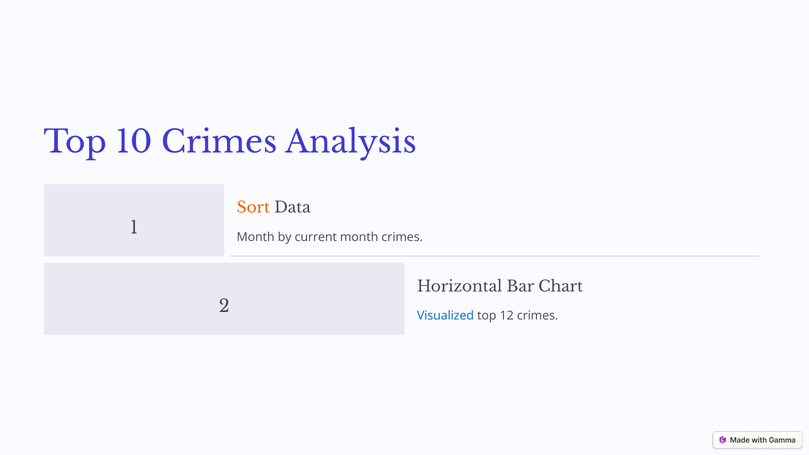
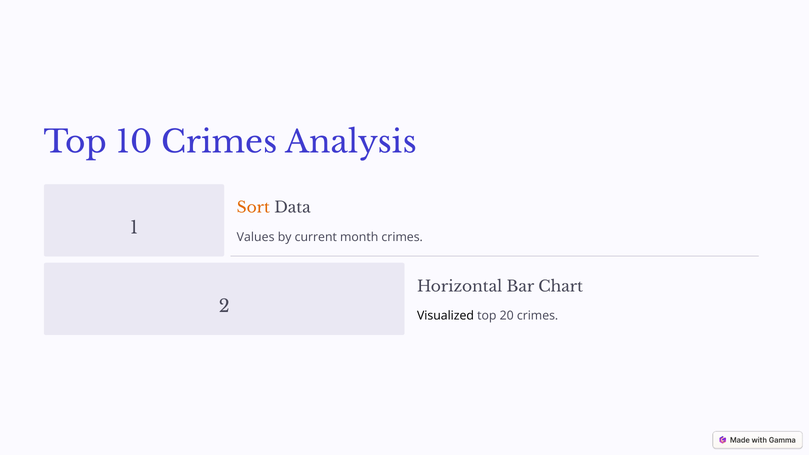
Month: Month -> Values (256, 237)
Visualized colour: blue -> black (446, 316)
12: 12 -> 20 (507, 316)
